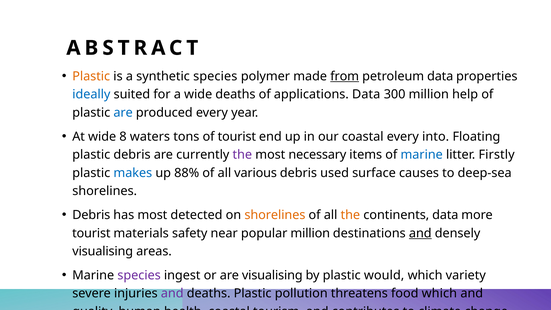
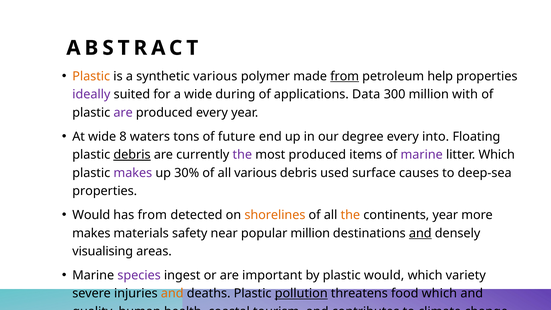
synthetic species: species -> various (215, 76)
petroleum data: data -> help (440, 76)
ideally colour: blue -> purple (91, 94)
wide deaths: deaths -> during (235, 94)
help: help -> with (465, 94)
are colour: blue -> purple (123, 113)
of tourist: tourist -> future (237, 137)
our coastal: coastal -> degree (363, 137)
debris underline: none -> present (132, 155)
most necessary: necessary -> produced (317, 155)
marine colour: blue -> purple (422, 155)
litter Firstly: Firstly -> Which (497, 155)
makes colour: blue -> purple (133, 173)
88%: 88% -> 30% (187, 173)
shorelines: shorelines -> properties (105, 191)
Debris: Debris -> Would (91, 215)
has most: most -> from (152, 215)
continents data: data -> year (445, 215)
tourist: tourist -> makes (91, 233)
are visualising: visualising -> important (272, 275)
and colour: purple -> orange (172, 293)
pollution underline: none -> present (301, 293)
